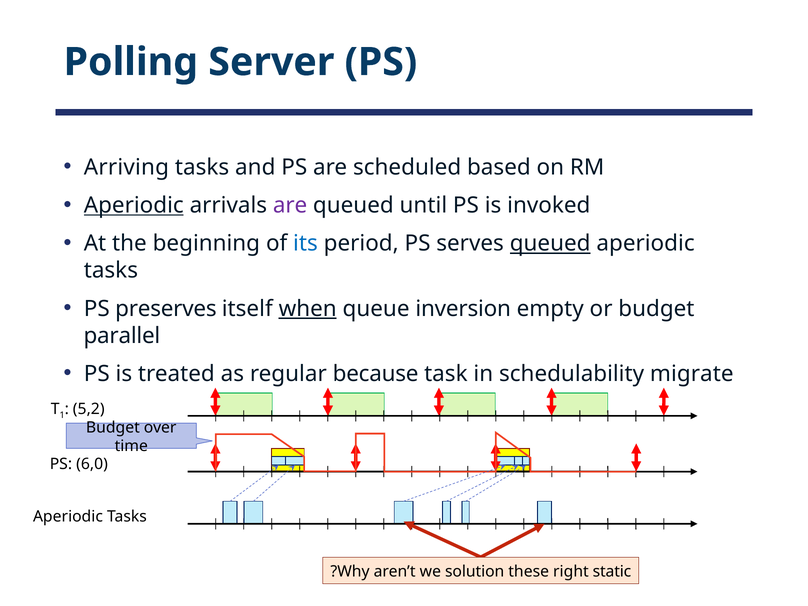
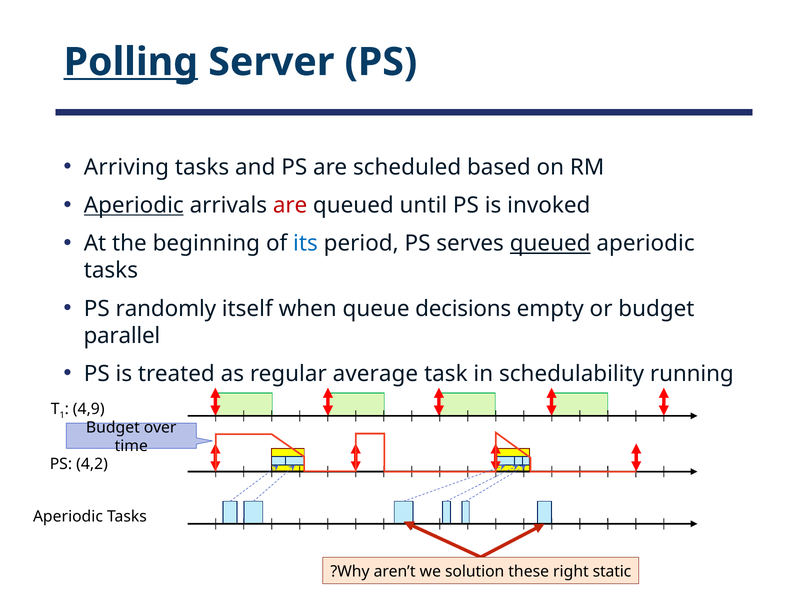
Polling underline: none -> present (131, 62)
are colour: purple -> red (290, 205)
preserves: preserves -> randomly (166, 309)
when underline: present -> none (308, 309)
inversion: inversion -> decisions (463, 309)
because: because -> average (375, 374)
migrate: migrate -> running (692, 374)
5,2: 5,2 -> 4,9 (89, 409)
6,0: 6,0 -> 4,2 (92, 464)
